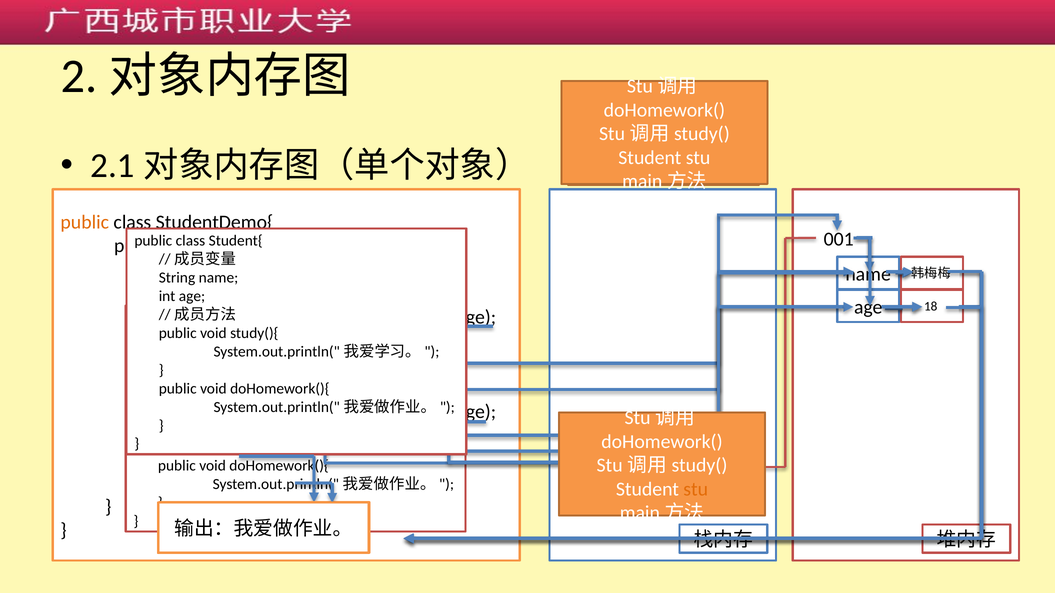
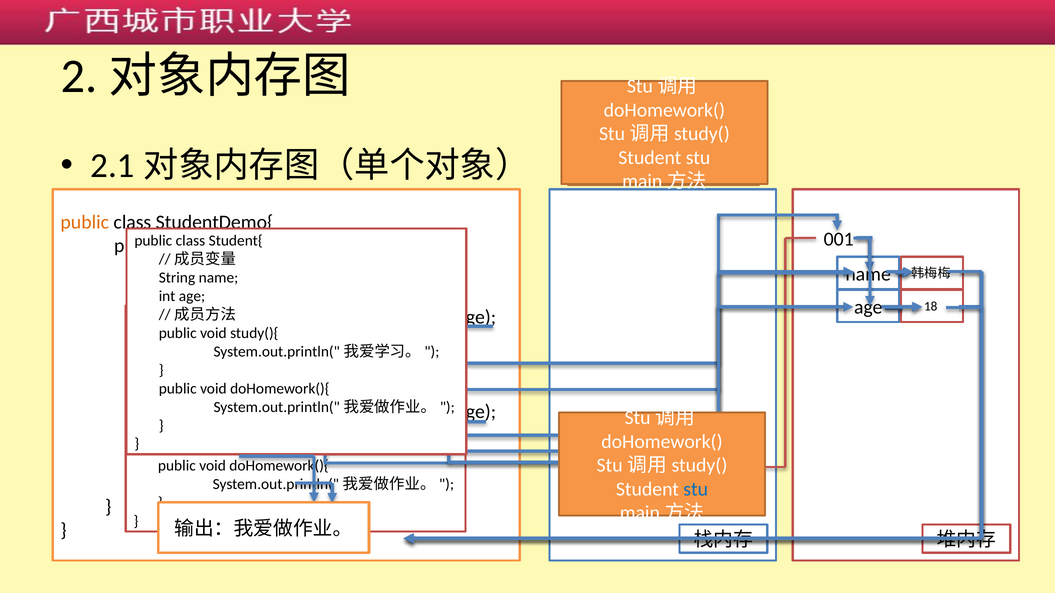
stu colour: orange -> blue (696, 489)
